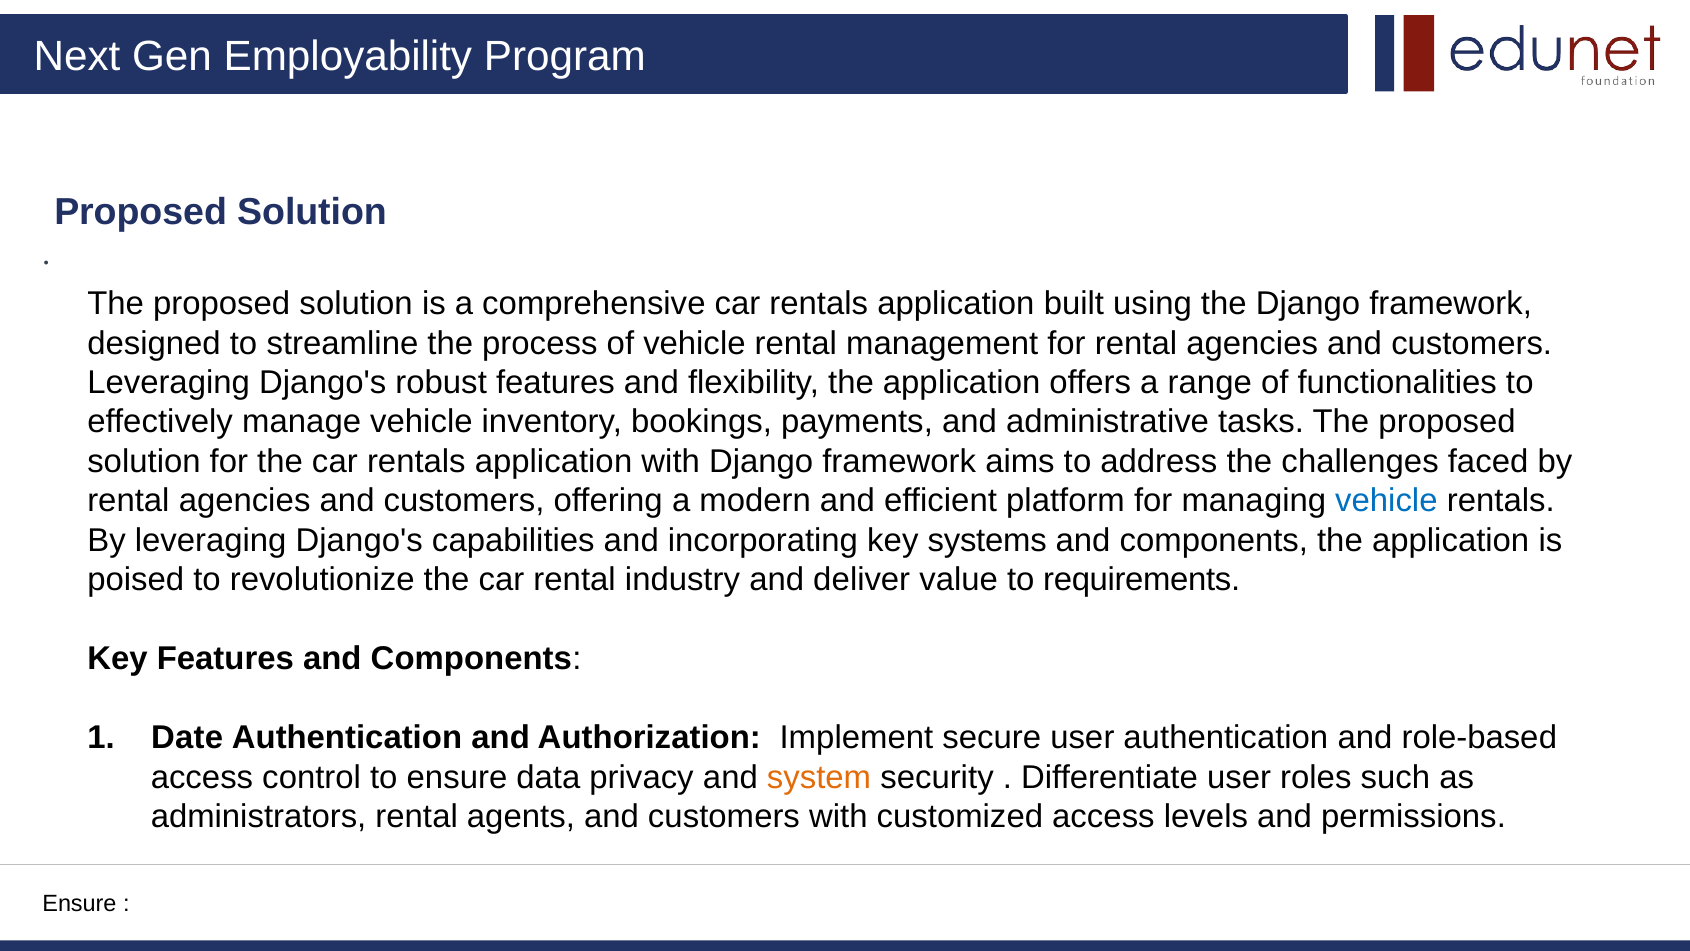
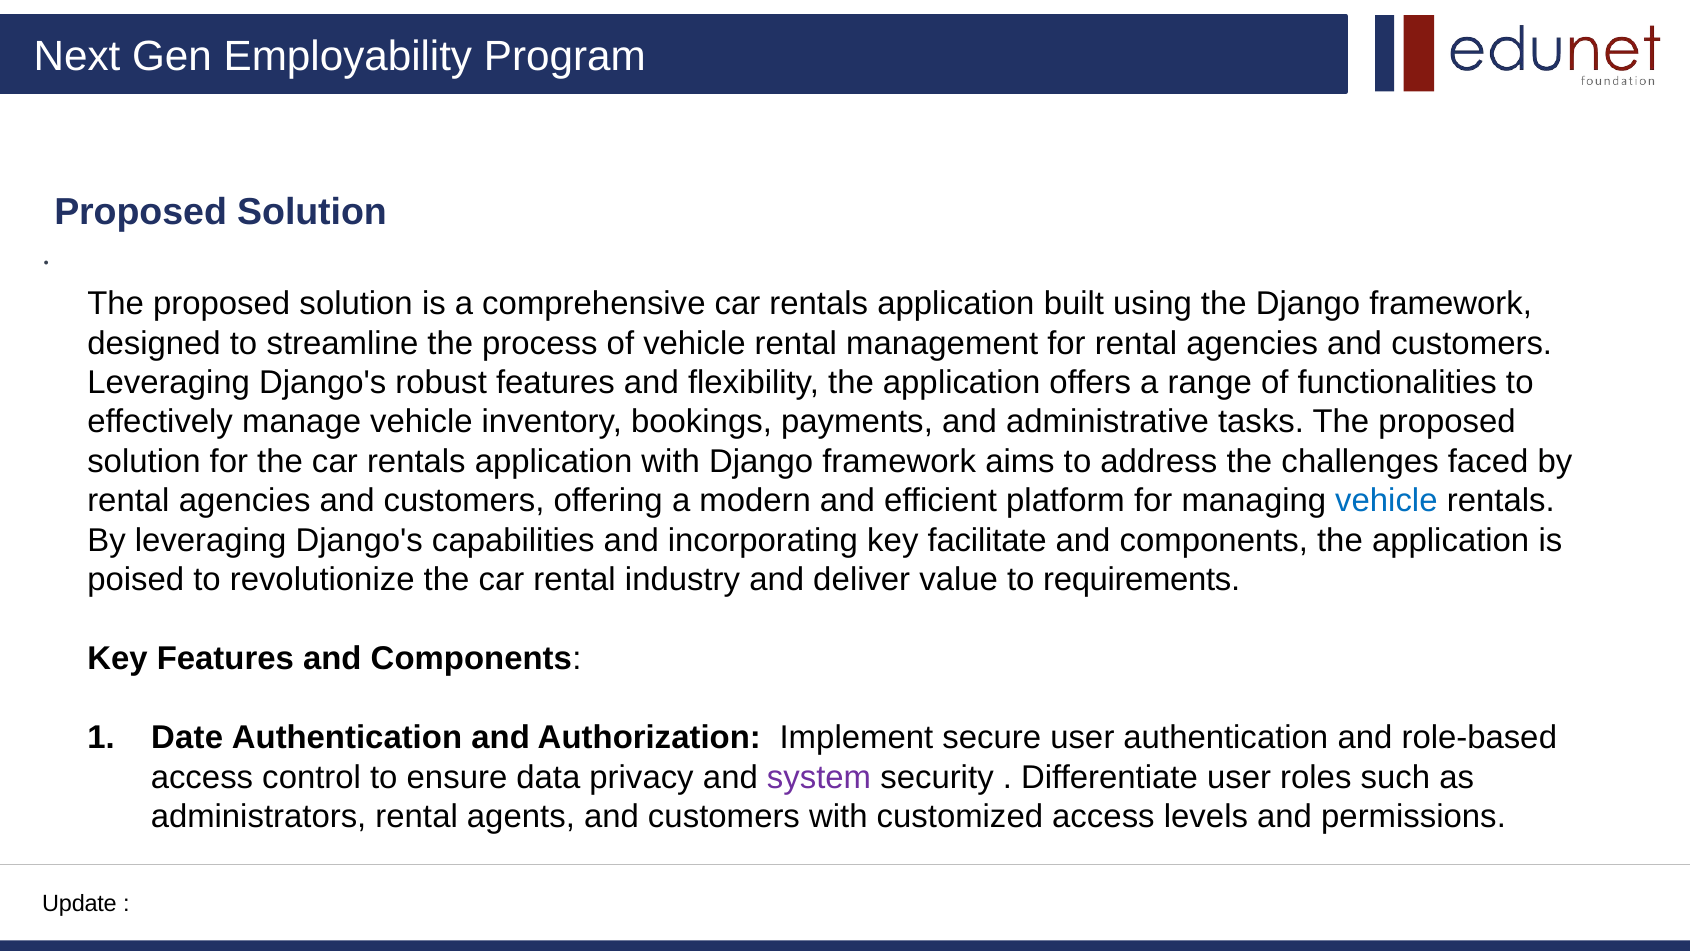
systems: systems -> facilitate (987, 540)
system colour: orange -> purple (819, 777)
Ensure: Ensure -> Update (79, 904)
